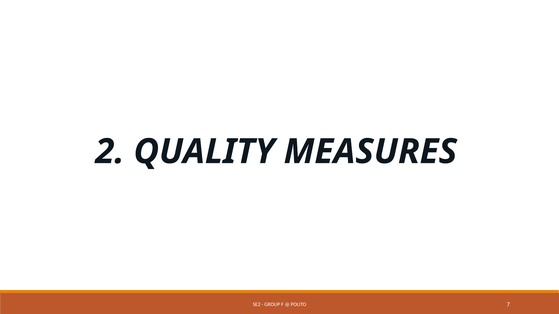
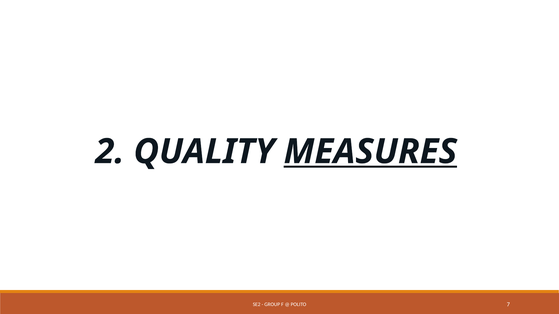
MEASURES underline: none -> present (370, 152)
